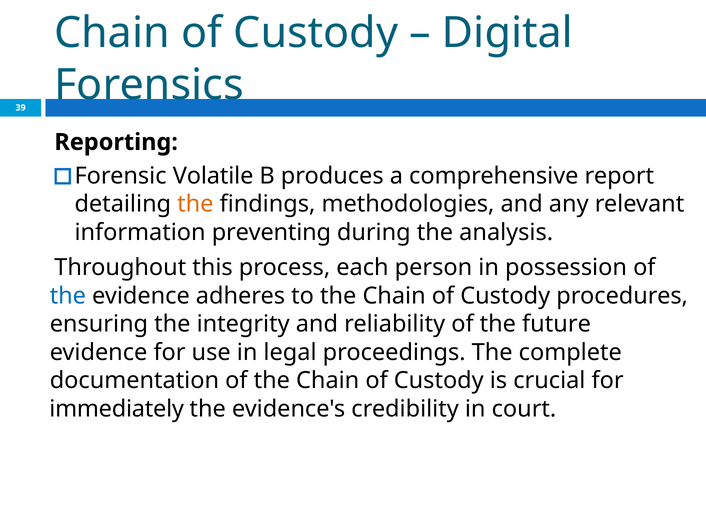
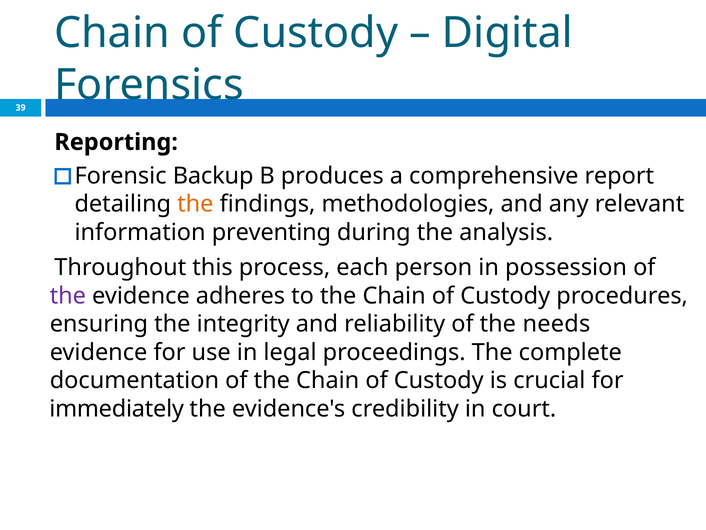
Volatile: Volatile -> Backup (213, 176)
the colour: blue -> purple (68, 295)
future: future -> needs (556, 324)
